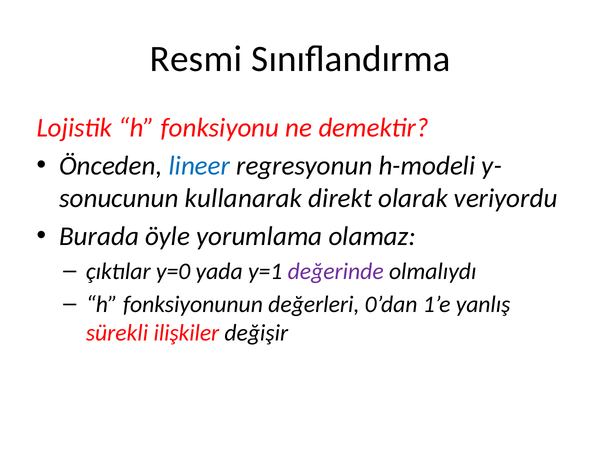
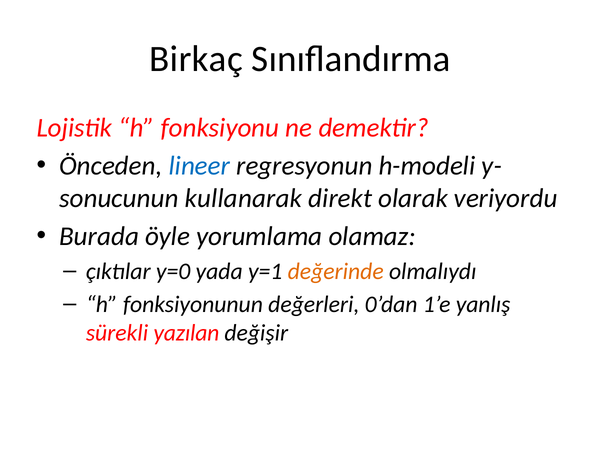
Resmi: Resmi -> Birkaç (196, 59)
değerinde colour: purple -> orange (336, 271)
ilişkiler: ilişkiler -> yazılan (186, 333)
